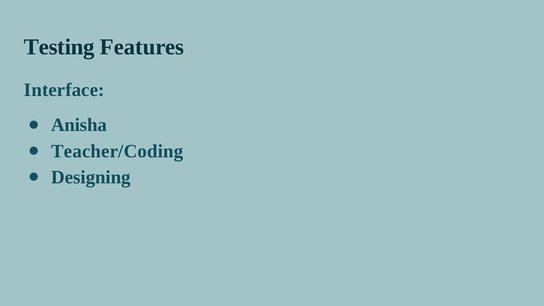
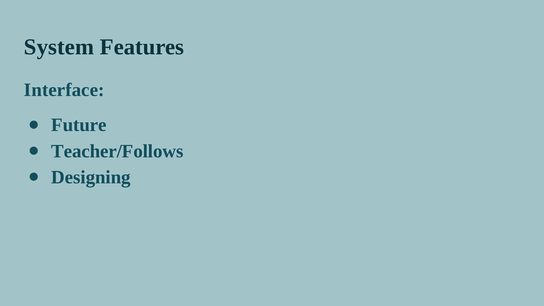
Testing: Testing -> System (59, 47)
Anisha: Anisha -> Future (79, 125)
Teacher/Coding: Teacher/Coding -> Teacher/Follows (117, 151)
